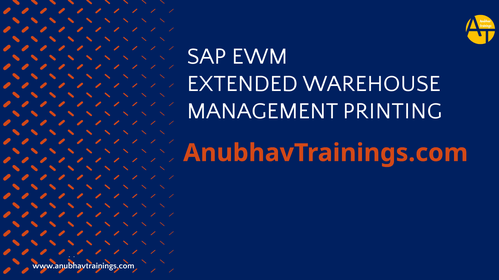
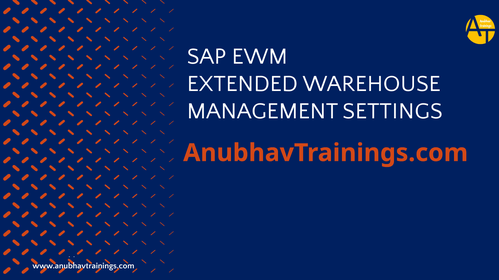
PRINTING: PRINTING -> SETTINGS (393, 111)
